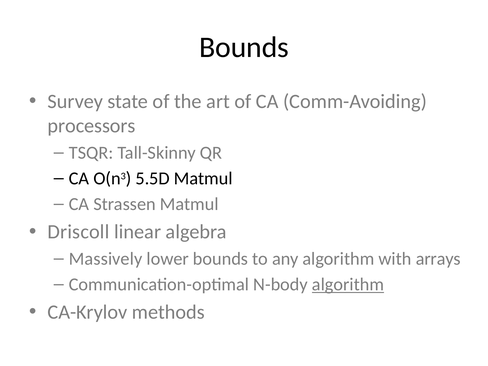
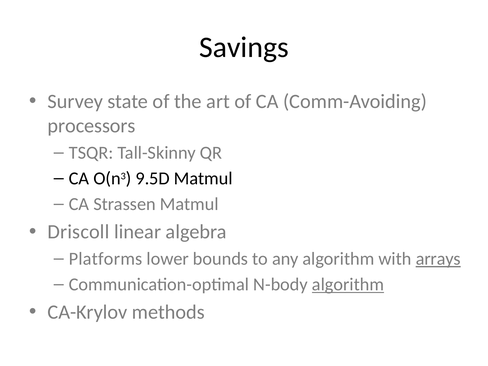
Bounds: Bounds -> Savings (244, 47)
5.5D: 5.5D -> 9.5D (153, 178)
Massively: Massively -> Platforms (106, 259)
arrays underline: none -> present (438, 259)
